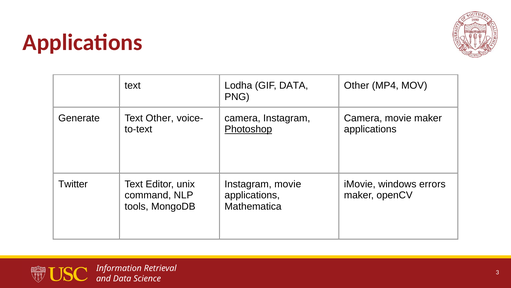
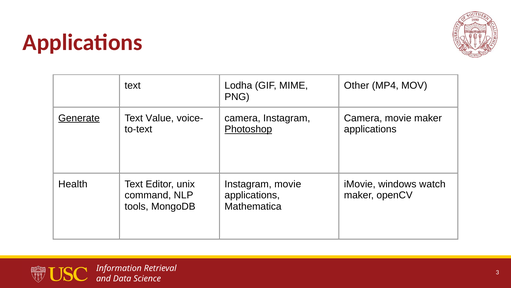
GIF DATA: DATA -> MIME (294, 85)
Generate underline: none -> present (79, 118)
Text Other: Other -> Value (160, 118)
Twitter: Twitter -> Health (73, 184)
errors: errors -> watch (432, 184)
